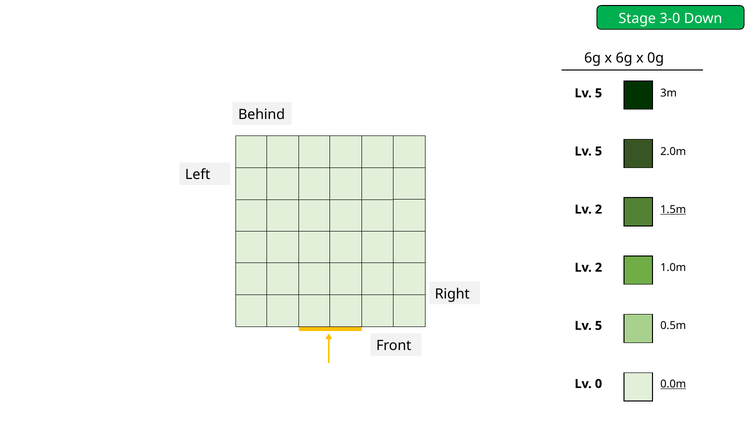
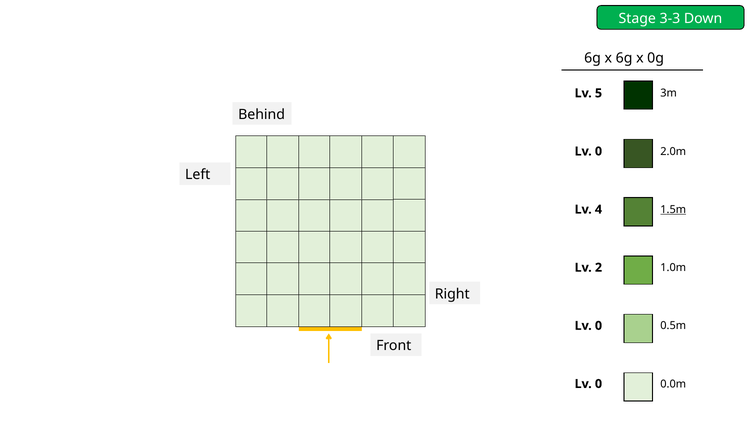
3-0: 3-0 -> 3-3 (670, 18)
5: 5 -> 0 (598, 151)
2: 2 -> 4 (598, 209)
5: 5 -> 0 (598, 325)
0.0m underline: present -> none (673, 384)
